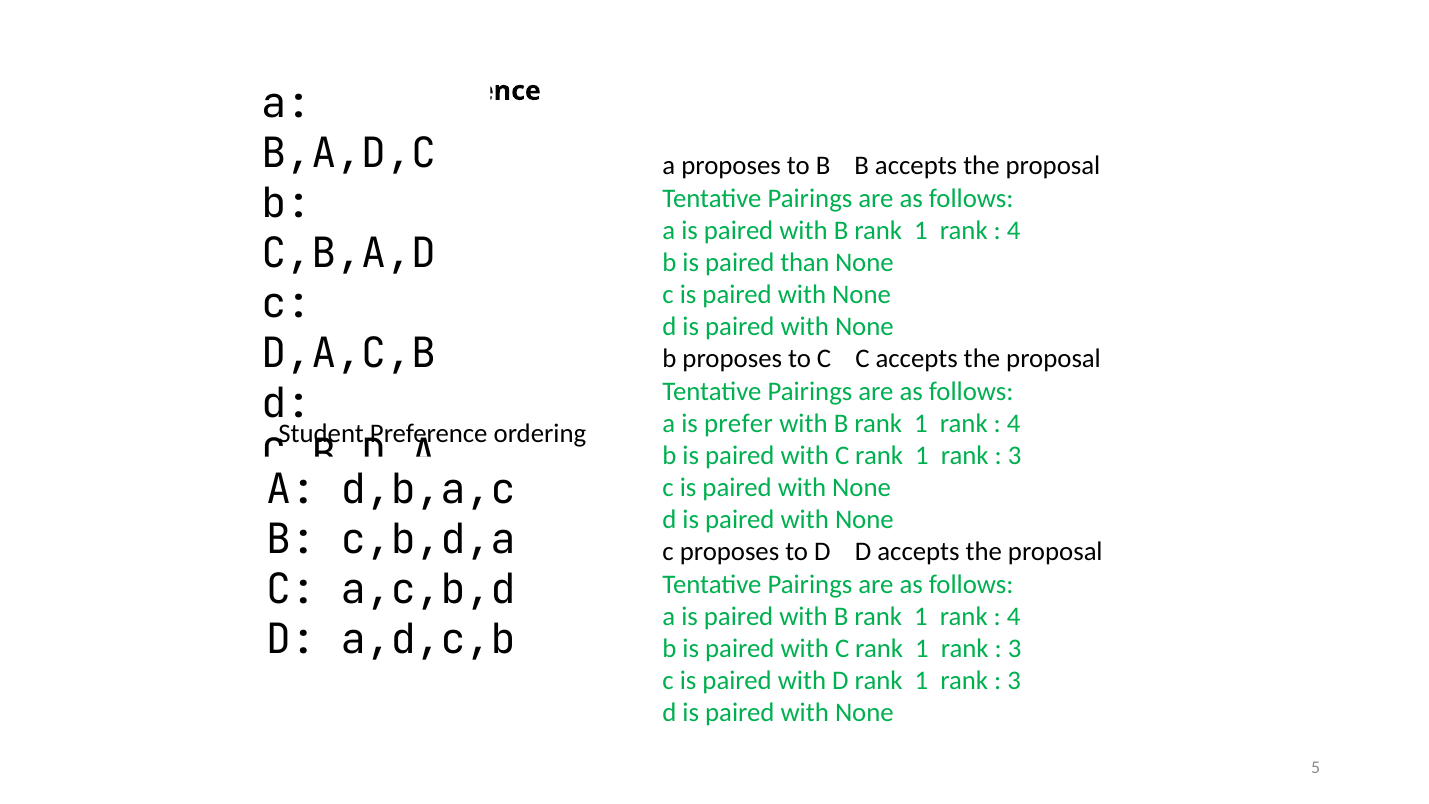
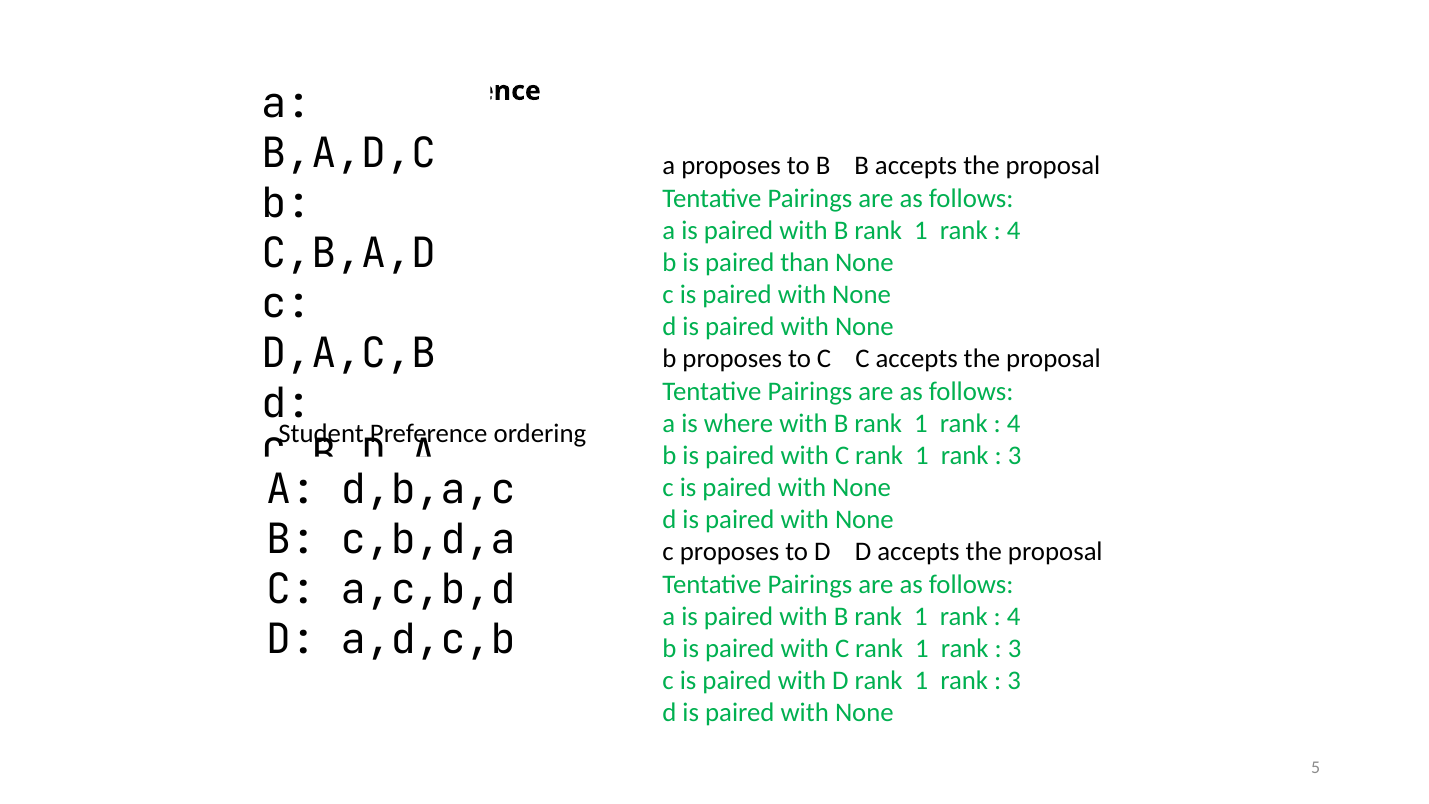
prefer: prefer -> where (739, 423)
